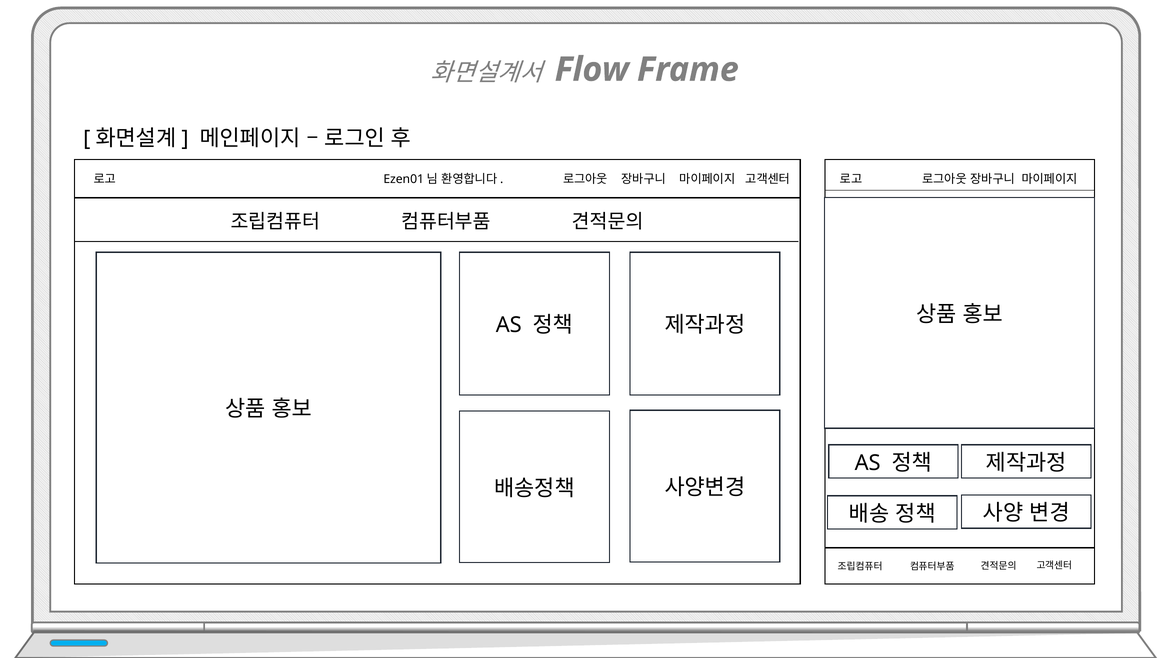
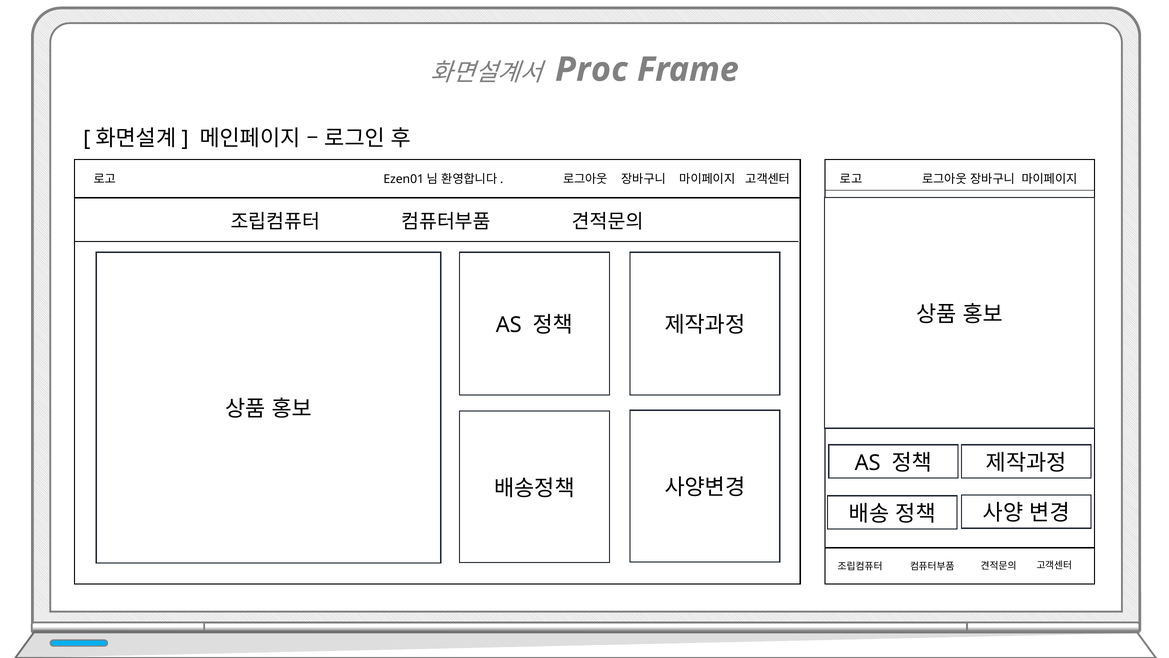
Flow: Flow -> Proc (591, 70)
